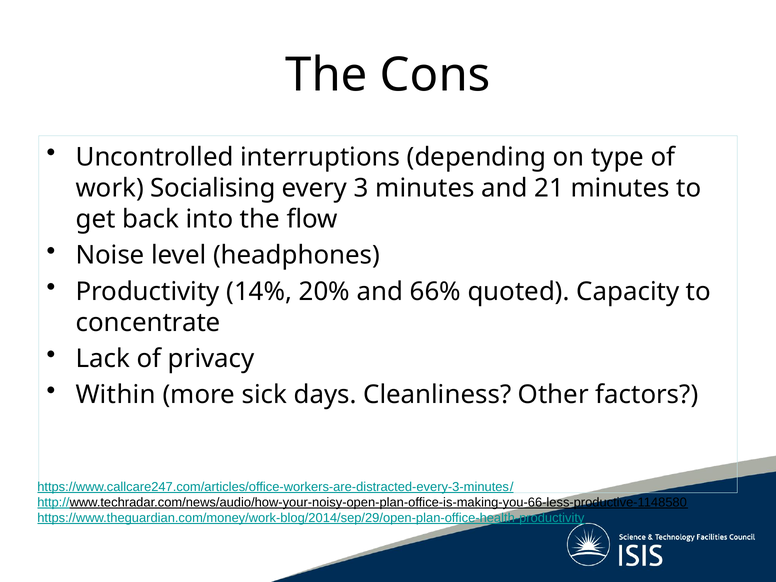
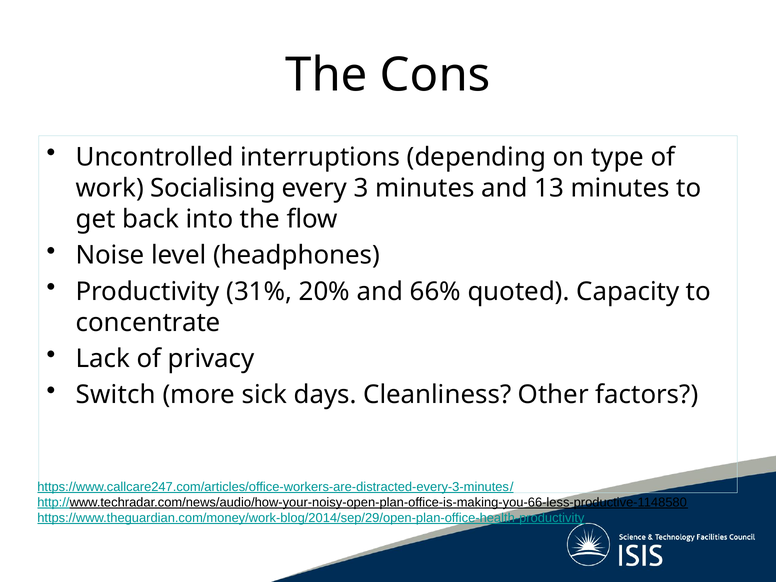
21: 21 -> 13 (549, 188)
14%: 14% -> 31% (259, 292)
Within: Within -> Switch (116, 395)
